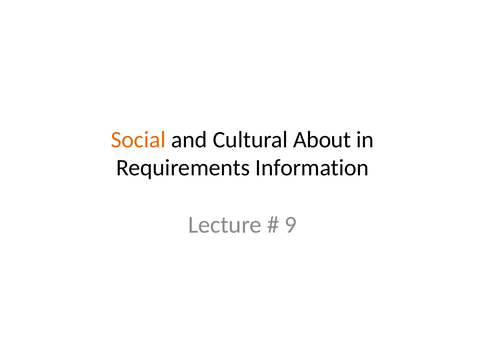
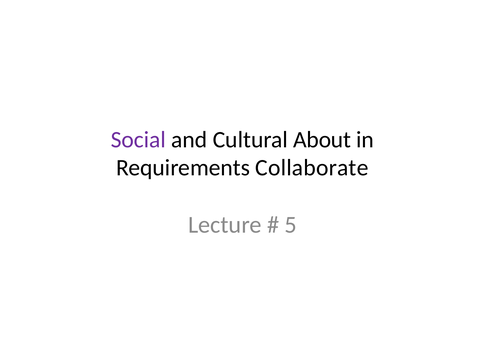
Social colour: orange -> purple (138, 139)
Information: Information -> Collaborate (312, 168)
9: 9 -> 5 (291, 225)
